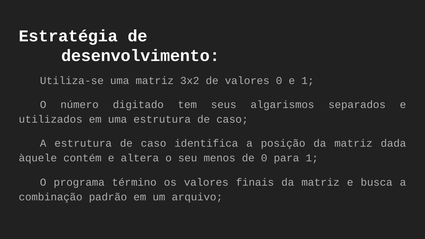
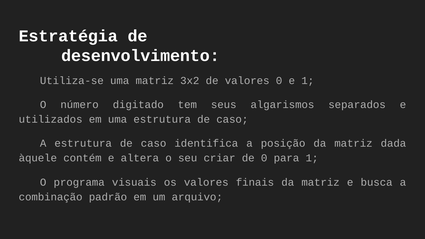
menos: menos -> criar (220, 158)
término: término -> visuais (134, 182)
